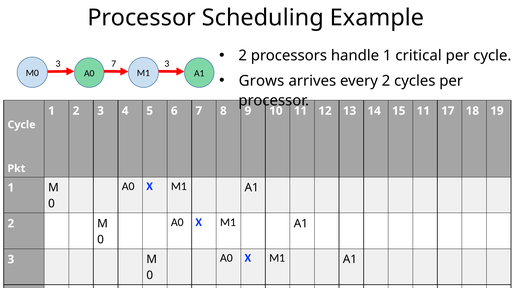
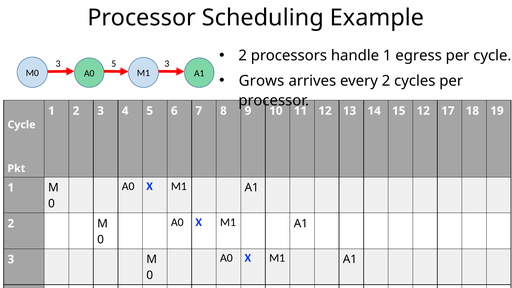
critical: critical -> egress (419, 56)
3 7: 7 -> 5 (114, 64)
15 11: 11 -> 12 (423, 111)
